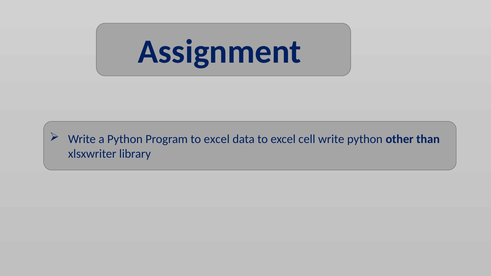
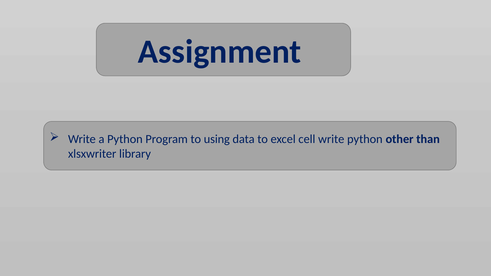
Program to excel: excel -> using (217, 139)
